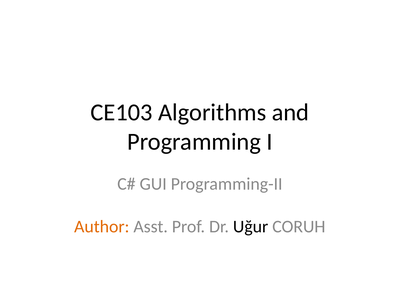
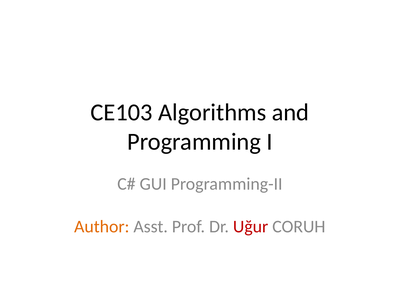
Uğur colour: black -> red (251, 227)
